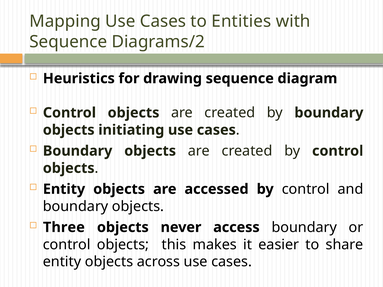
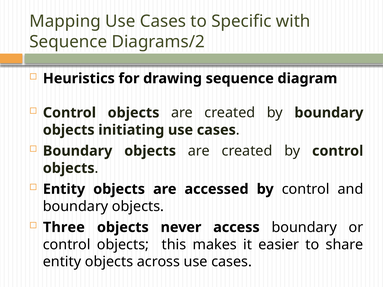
Entities: Entities -> Specific (241, 21)
